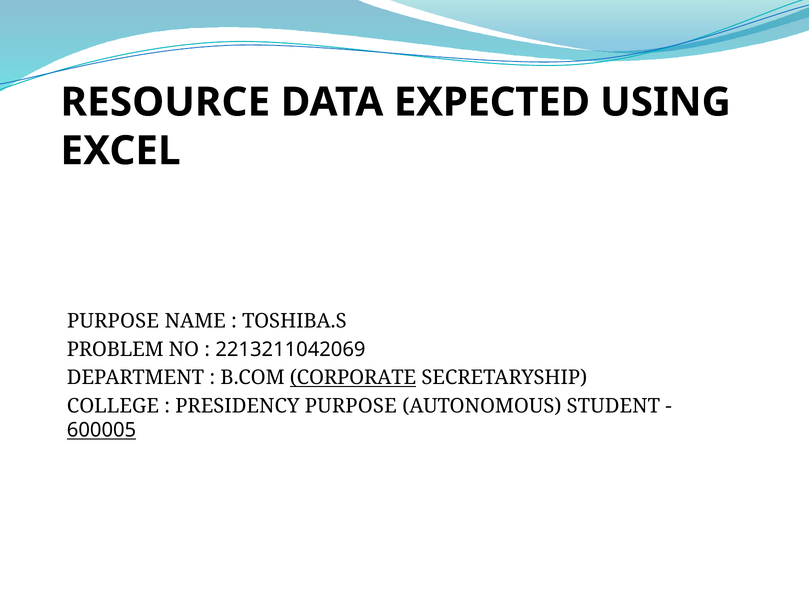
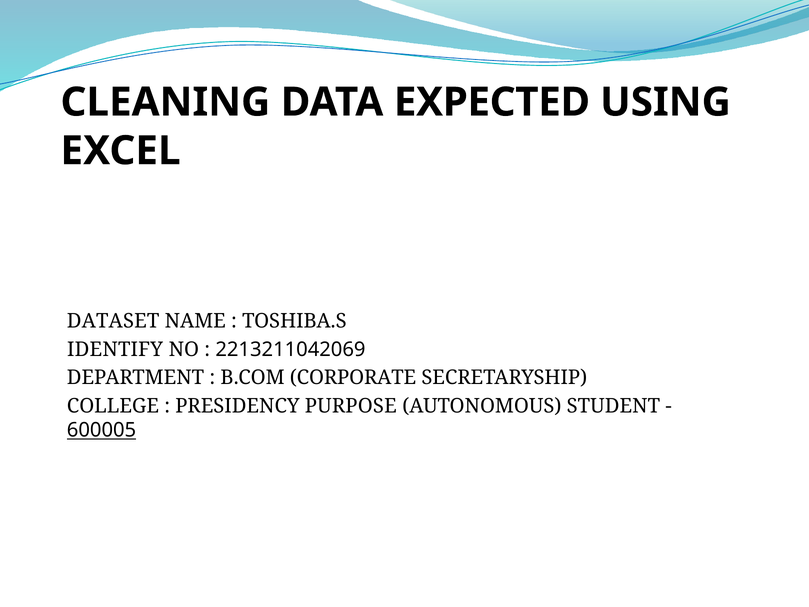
RESOURCE: RESOURCE -> CLEANING (165, 102)
PURPOSE: PURPOSE -> DATASET (113, 321)
PROBLEM: PROBLEM -> IDENTIFY (115, 349)
CORPORATE underline: present -> none (353, 378)
